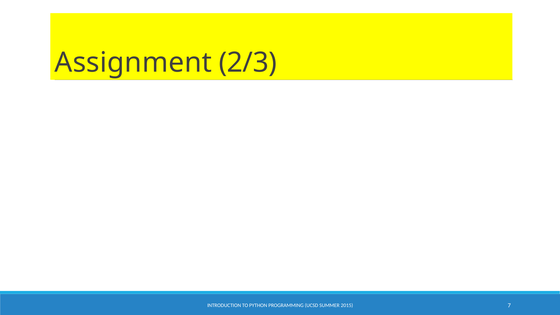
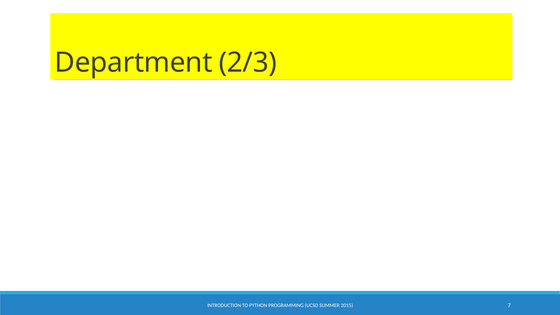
Assignment: Assignment -> Department (134, 63)
